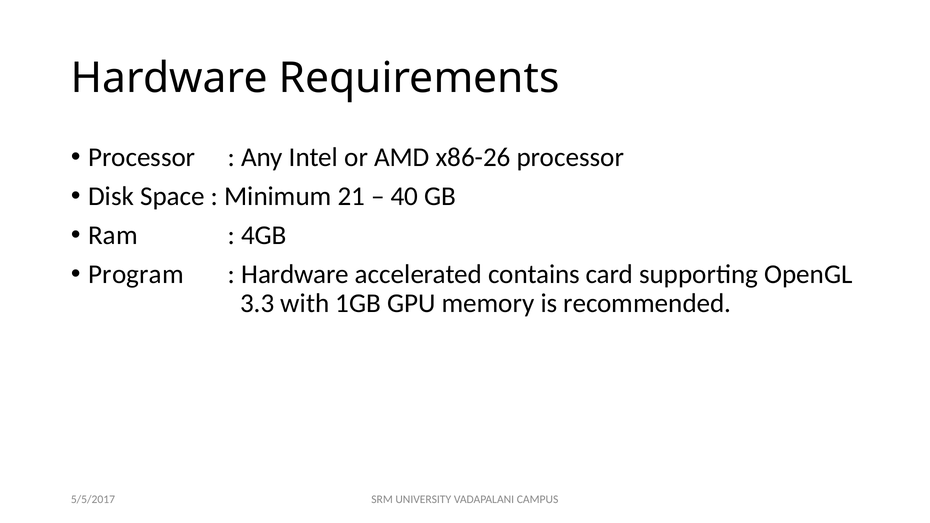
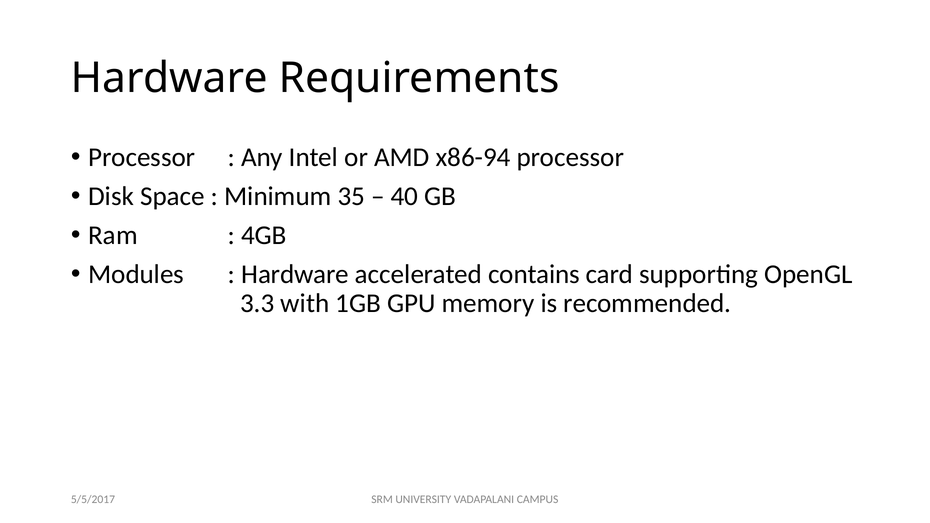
x86-26: x86-26 -> x86-94 (473, 157)
21: 21 -> 35 (351, 196)
Program: Program -> Modules (136, 274)
